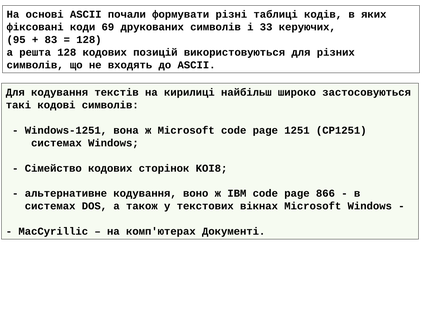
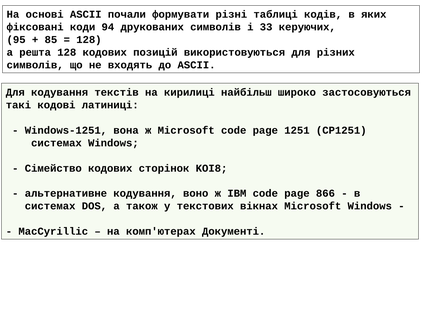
69: 69 -> 94 (108, 27)
83: 83 -> 85 (51, 40)
кодові символів: символів -> латиниці (110, 105)
